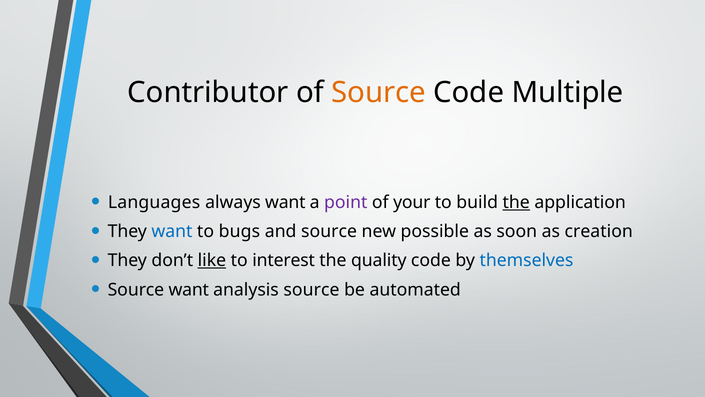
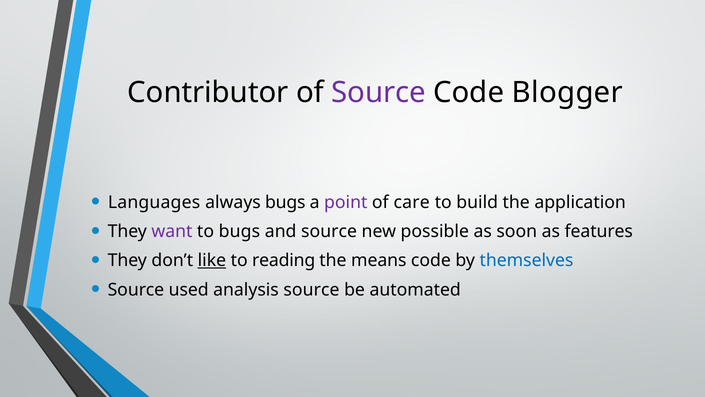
Source colour: orange -> purple (379, 92)
Multiple: Multiple -> Blogger (567, 92)
always want: want -> bugs (285, 202)
your: your -> care (412, 202)
the underline: present -> none (516, 202)
want colour: blue -> purple (172, 231)
creation: creation -> features (599, 231)
interest: interest -> reading (284, 260)
quality: quality -> means (379, 260)
Source want: want -> used (189, 289)
